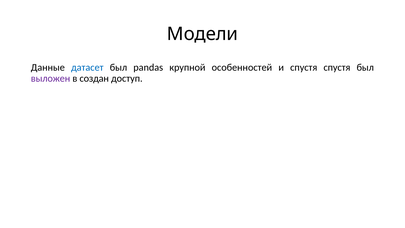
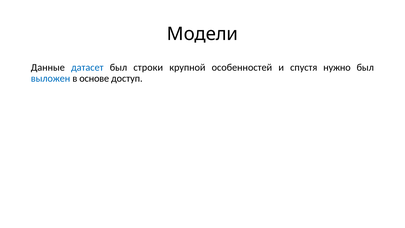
pandas: pandas -> строки (148, 68)
спустя спустя: спустя -> нужно (337, 68)
выложен colour: purple -> blue (51, 79)
создан: создан -> основе (94, 79)
